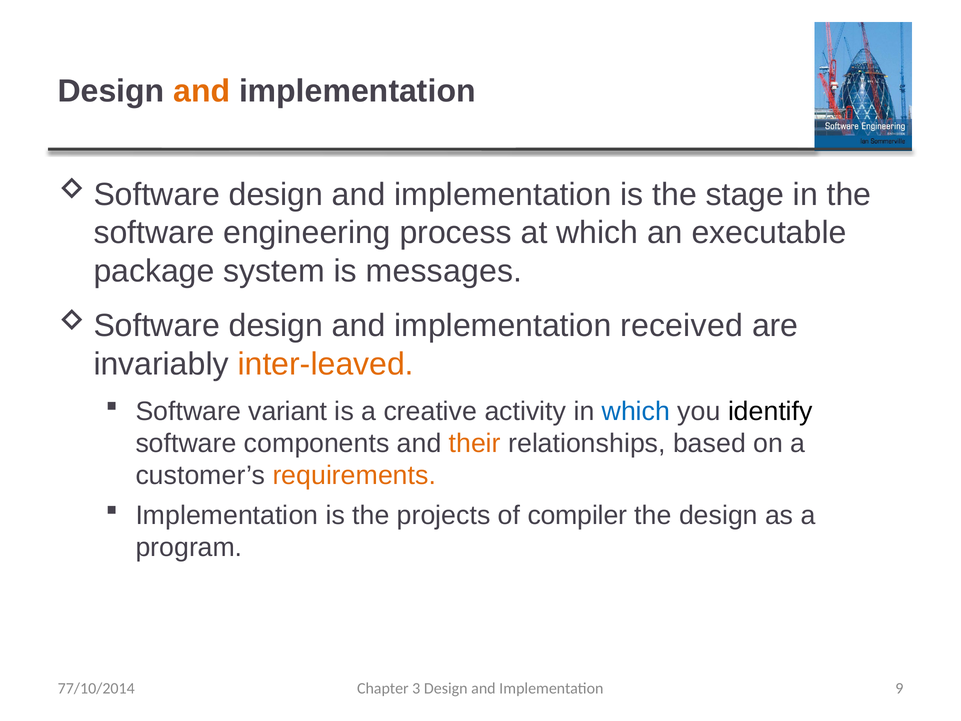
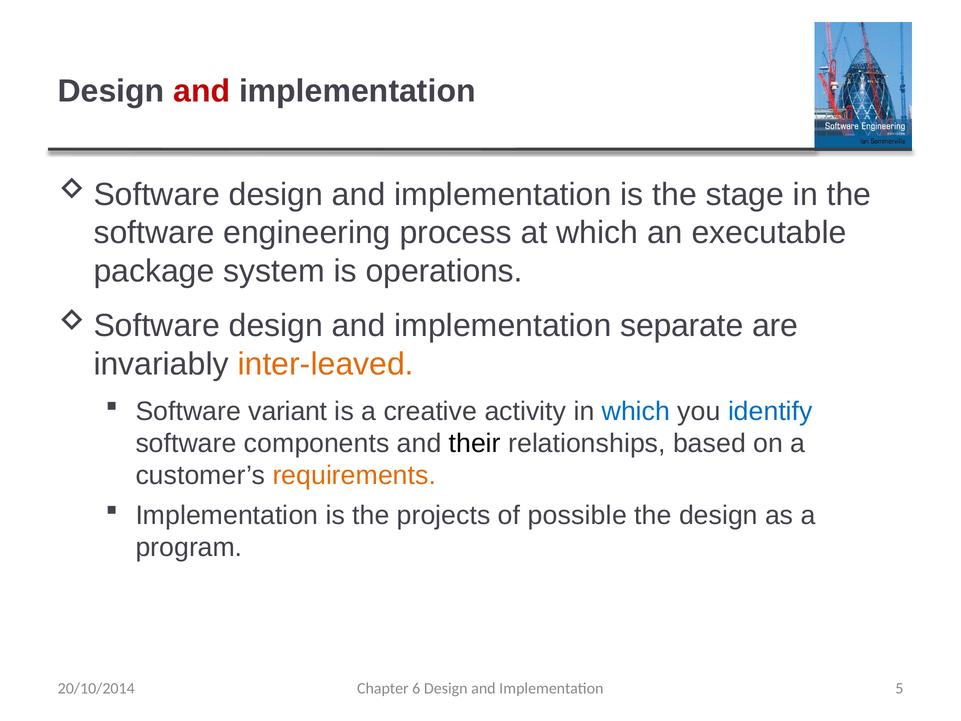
and colour: orange -> red (202, 91)
messages: messages -> operations (444, 271)
received: received -> separate (682, 326)
identify colour: black -> blue (770, 411)
their colour: orange -> black (475, 443)
compiler: compiler -> possible (577, 515)
3: 3 -> 6 (416, 688)
9: 9 -> 5 (899, 688)
77/10/2014: 77/10/2014 -> 20/10/2014 (96, 688)
